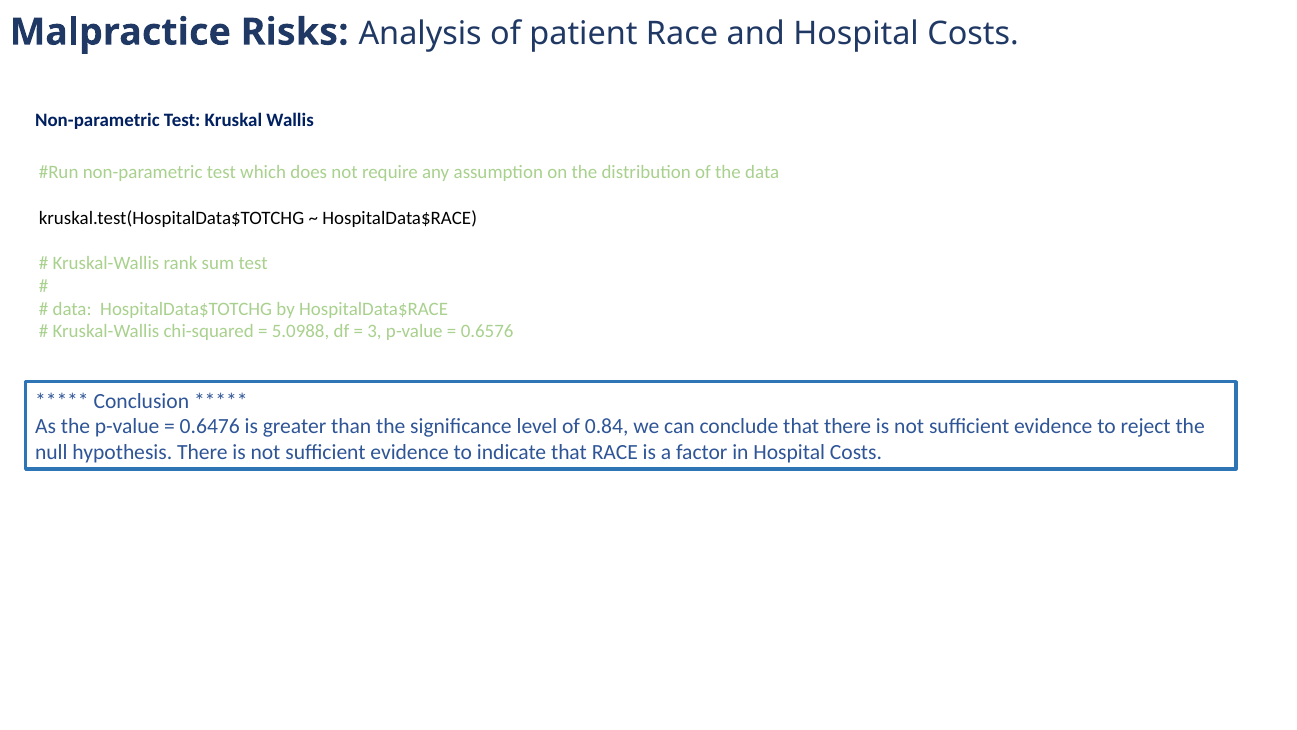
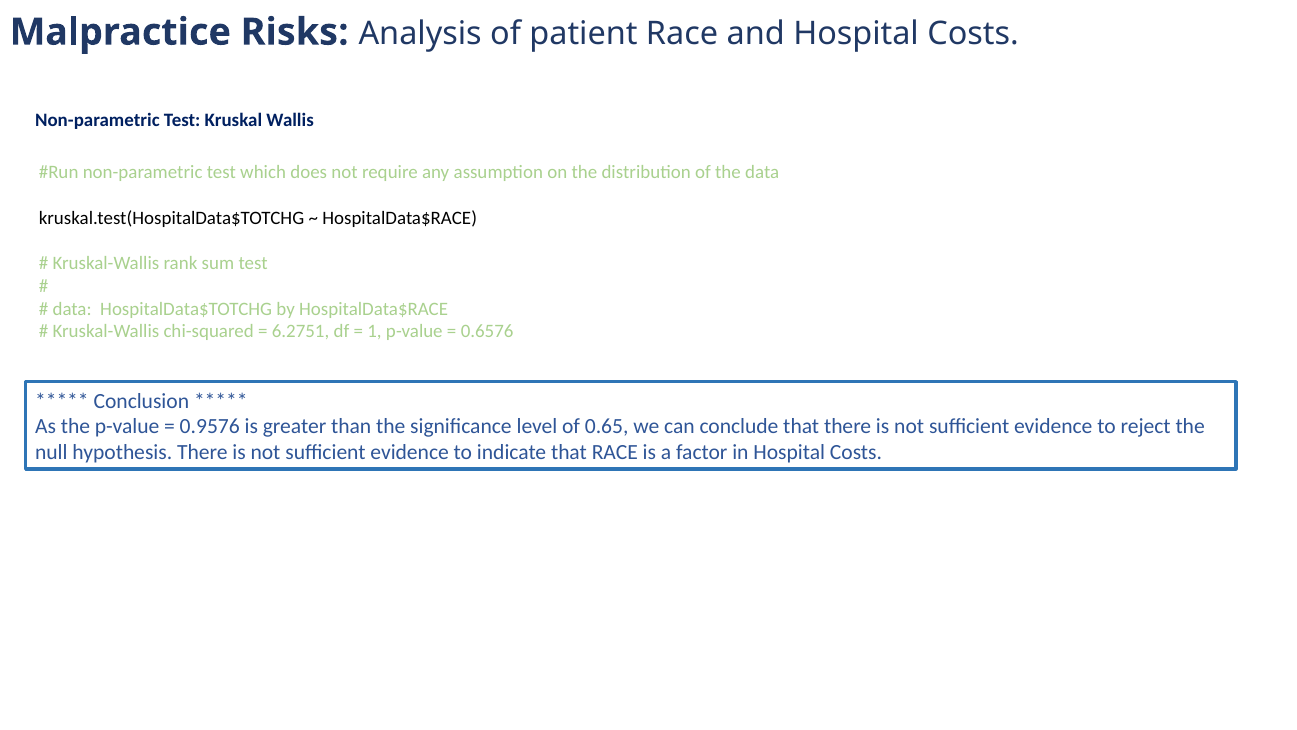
5.0988: 5.0988 -> 6.2751 (301, 331)
3: 3 -> 1 (374, 331)
0.6476: 0.6476 -> 0.9576 (210, 427)
0.84: 0.84 -> 0.65 (607, 427)
